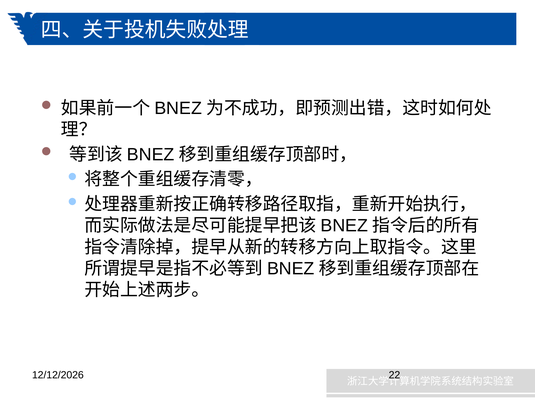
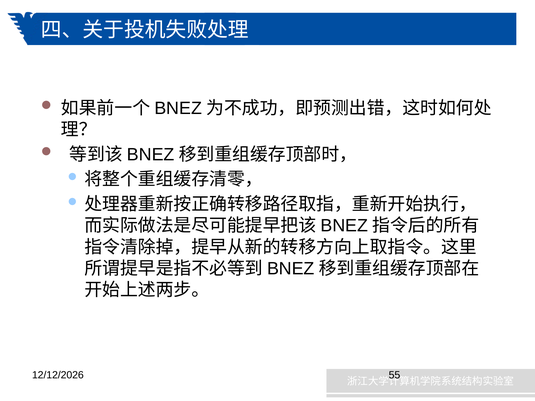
22: 22 -> 55 (394, 375)
